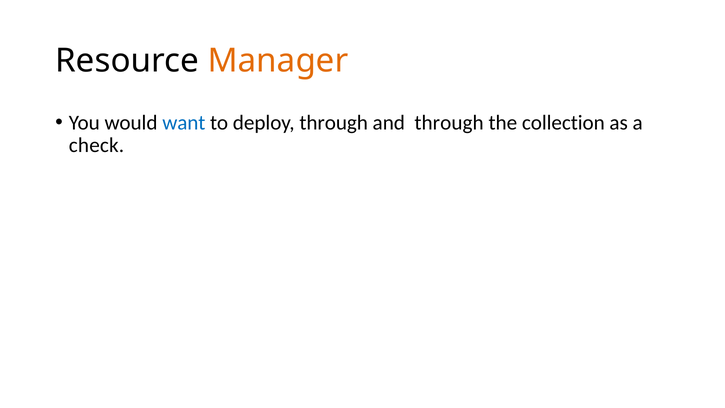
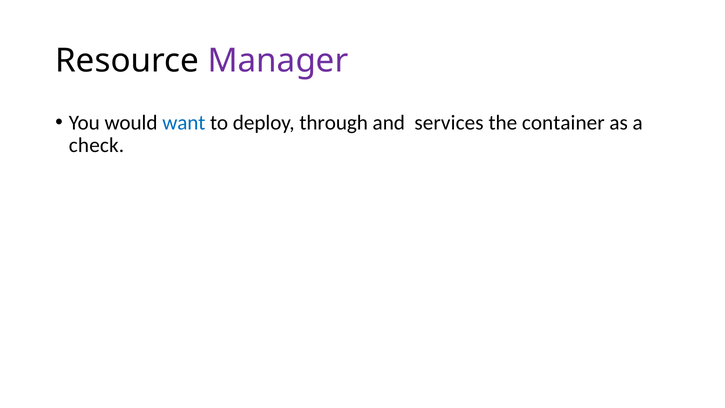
Manager colour: orange -> purple (278, 61)
and through: through -> services (449, 123)
collection: collection -> container (563, 123)
